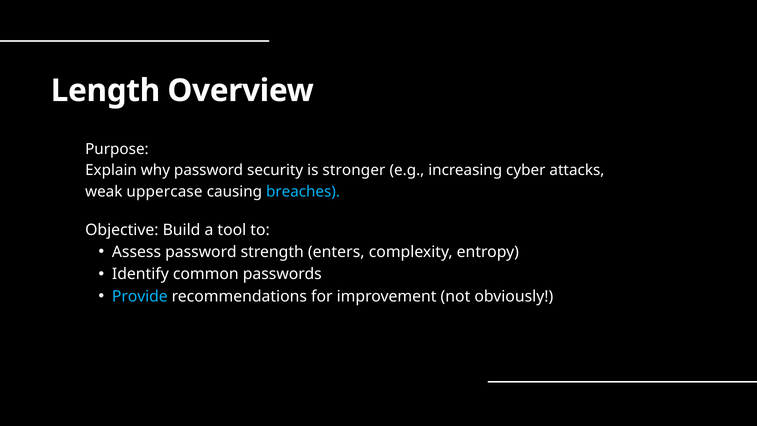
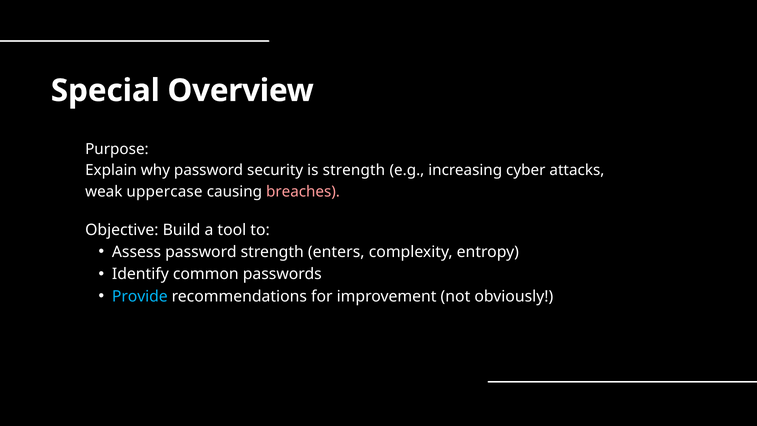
Length: Length -> Special (105, 91)
is stronger: stronger -> strength (354, 170)
breaches colour: light blue -> pink (303, 192)
